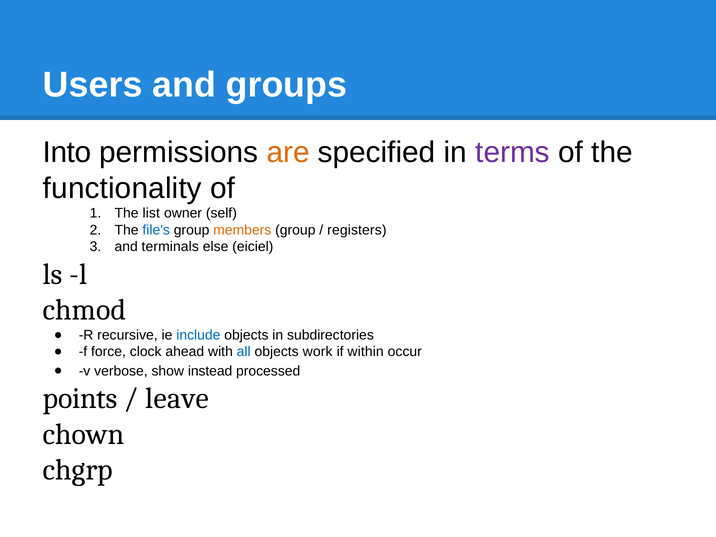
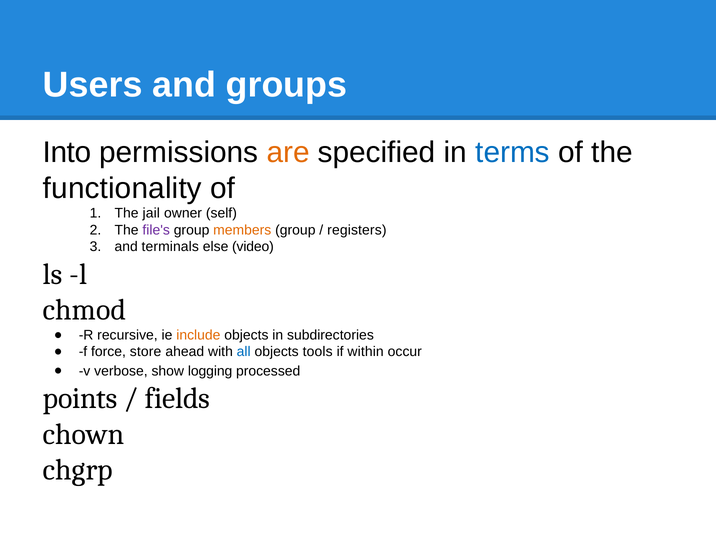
terms colour: purple -> blue (513, 152)
list: list -> jail (151, 213)
file's colour: blue -> purple (156, 230)
eiciel: eiciel -> video (253, 247)
include colour: blue -> orange (198, 335)
clock: clock -> store (146, 352)
work: work -> tools (318, 352)
instead: instead -> logging (210, 371)
leave: leave -> fields (177, 398)
